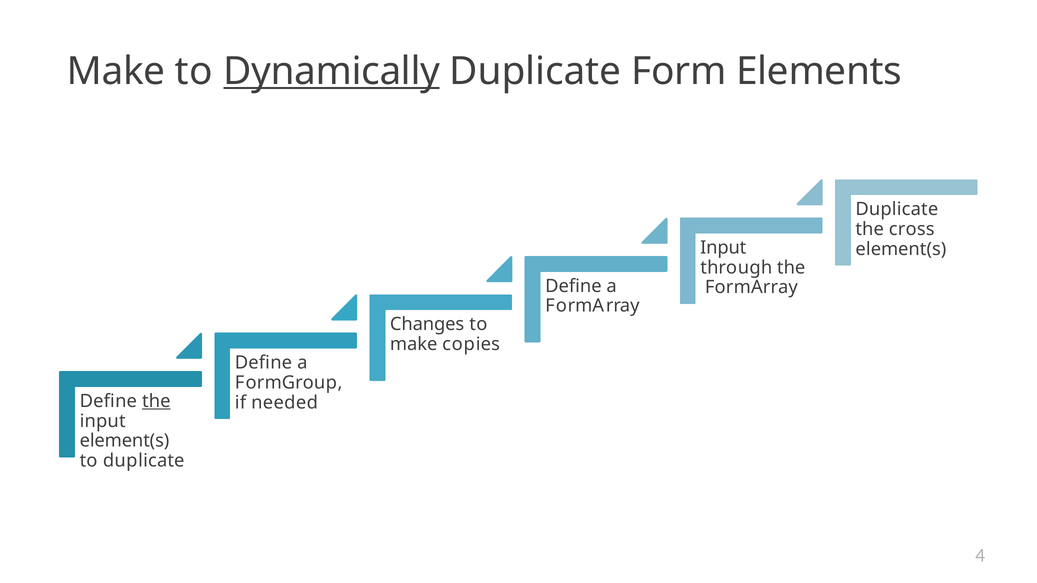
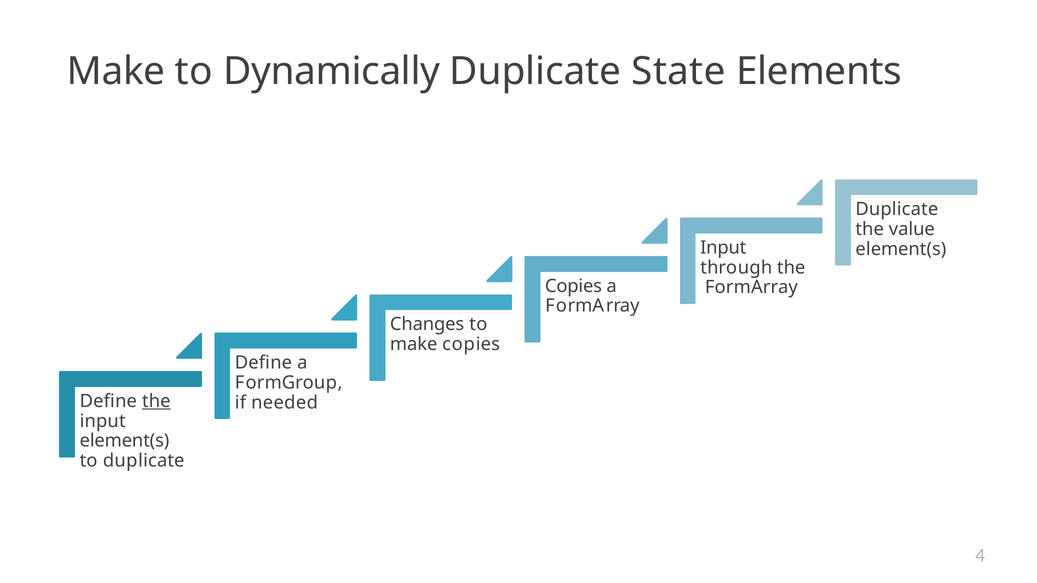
Dynamically underline: present -> none (332, 71)
Form: Form -> State (679, 71)
cross: cross -> value (912, 229)
Define: Define -> Copies (573, 286)
